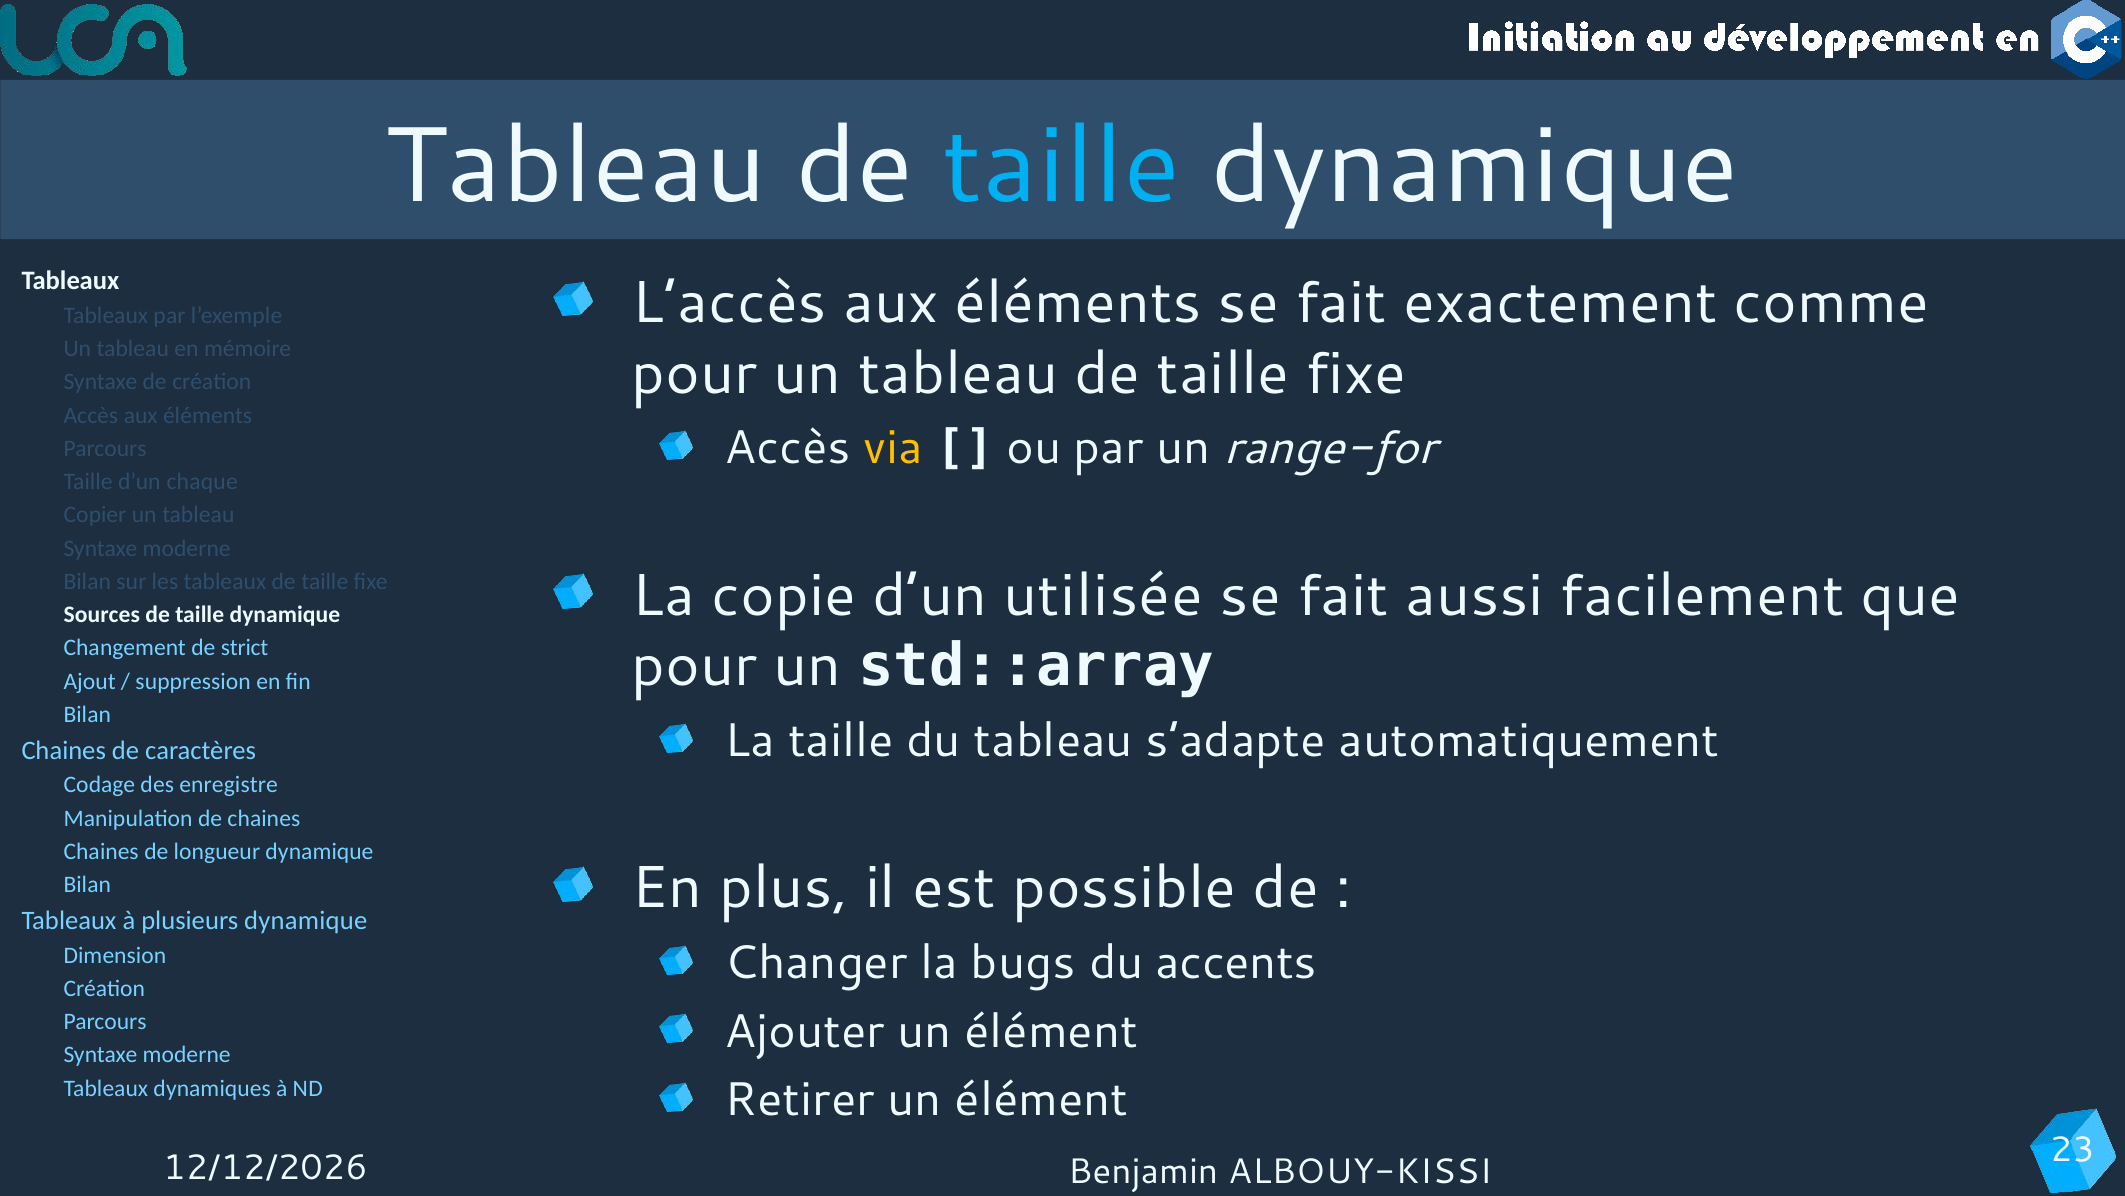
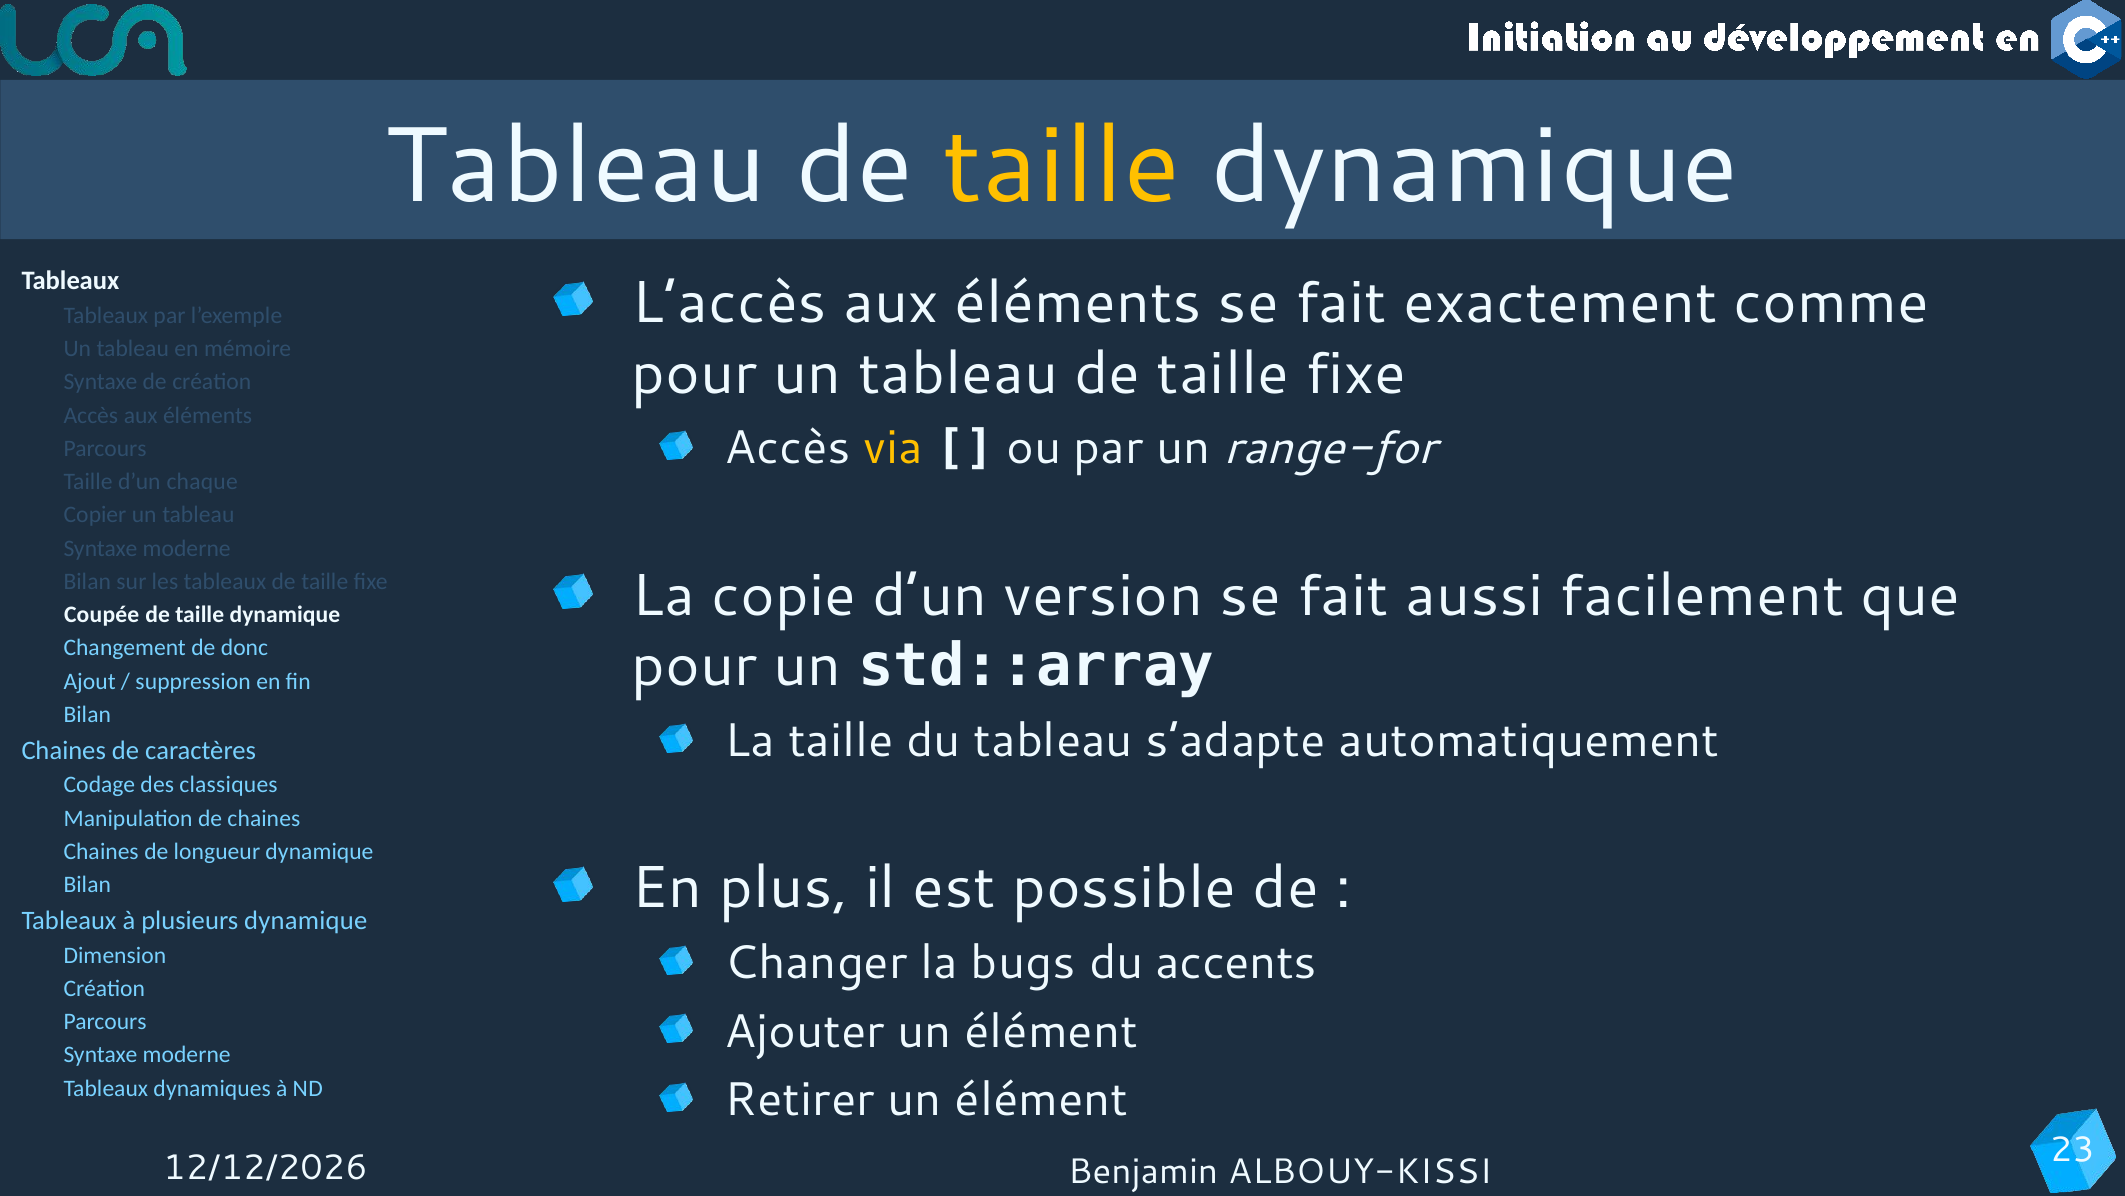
taille colour: light blue -> yellow (1062, 167)
utilisée: utilisée -> version (1103, 595)
Sources: Sources -> Coupée (102, 614)
strict: strict -> donc (245, 648)
enregistre: enregistre -> classiques (229, 785)
